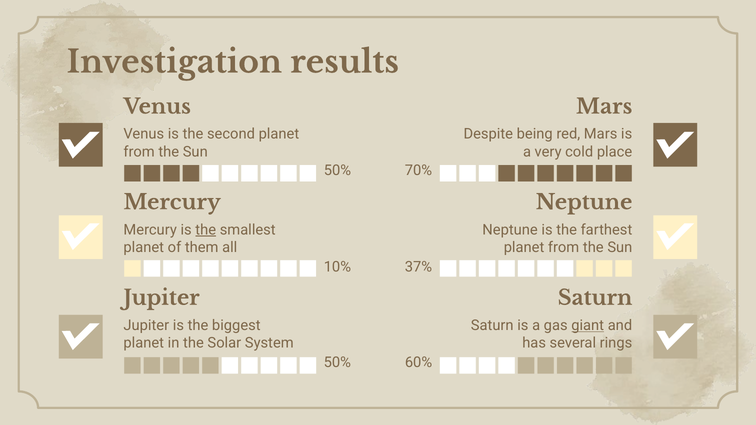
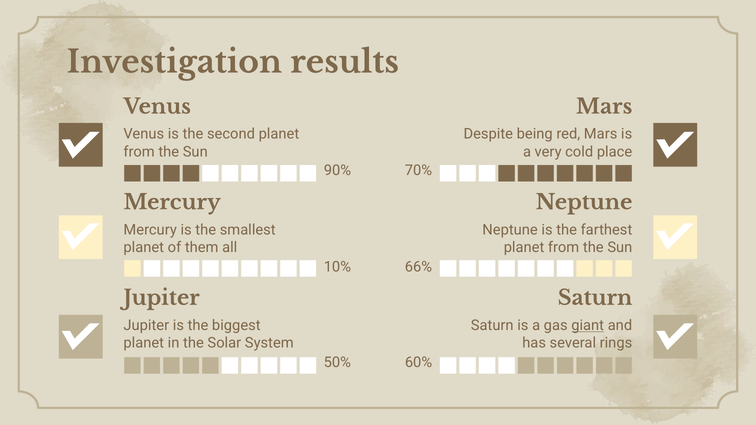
50%: 50% -> 90% (337, 171)
the underline: present -> none (206, 230)
37%: 37% -> 66% (418, 267)
